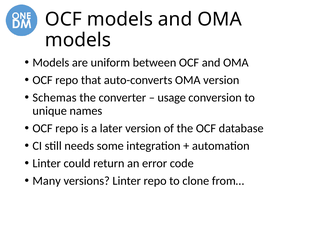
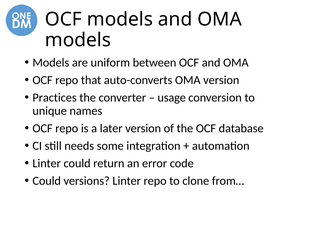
Schemas: Schemas -> Practices (55, 98)
Many: Many -> Could (47, 181)
